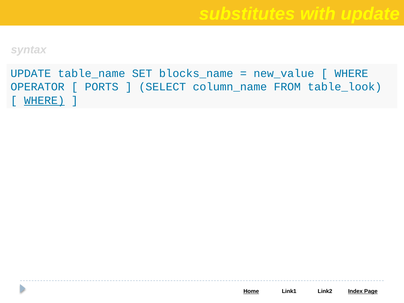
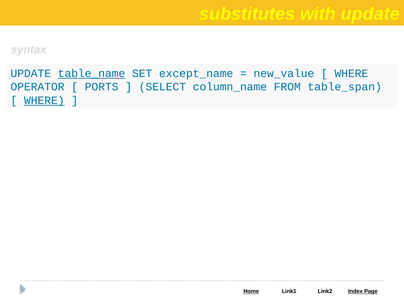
table_name underline: none -> present (92, 73)
blocks_name: blocks_name -> except_name (196, 73)
table_look: table_look -> table_span (345, 87)
